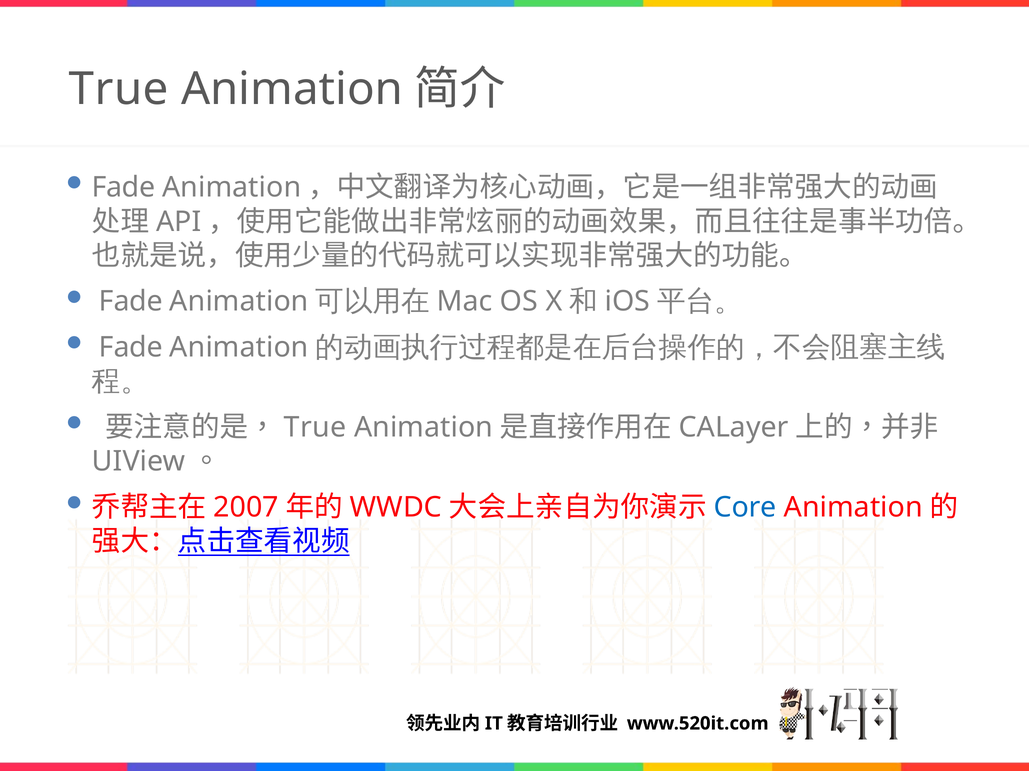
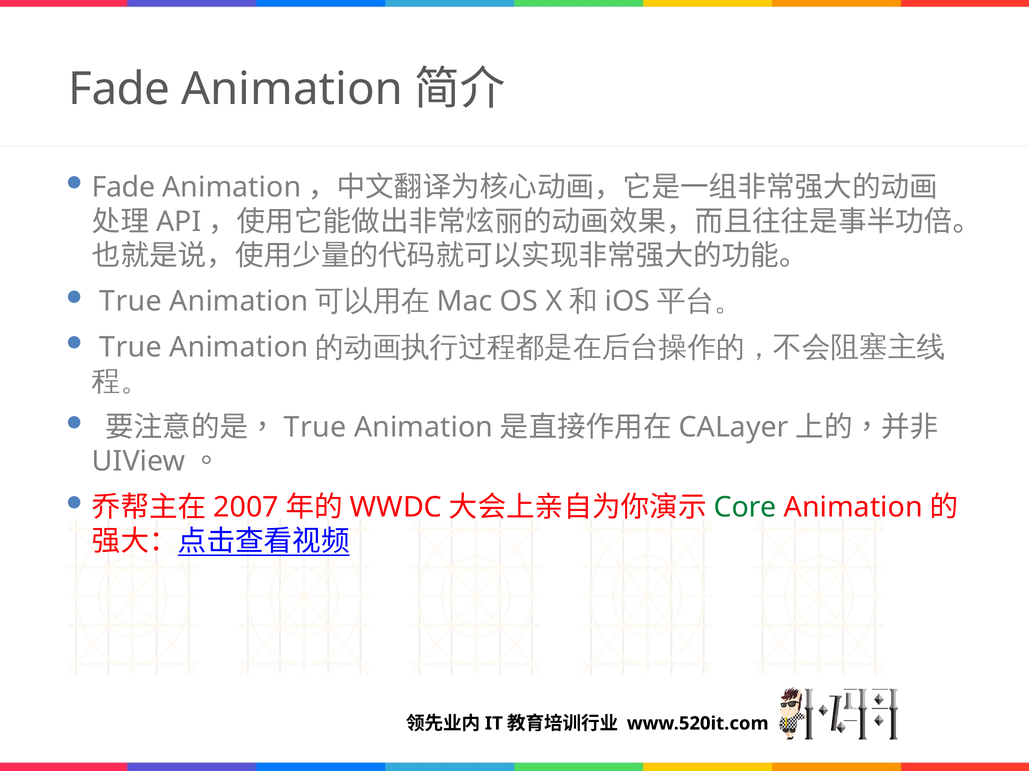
True: True -> Fade (119, 89)
Fade: Fade -> True (131, 302)
Fade: Fade -> True (131, 348)
Core colour: blue -> green (745, 508)
